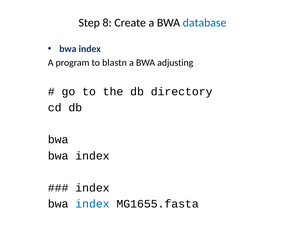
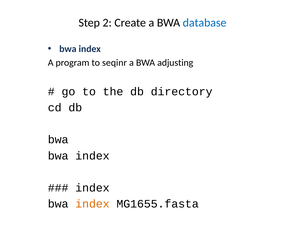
8: 8 -> 2 (107, 23)
blastn: blastn -> seqinr (115, 63)
index colour: blue -> orange (92, 205)
